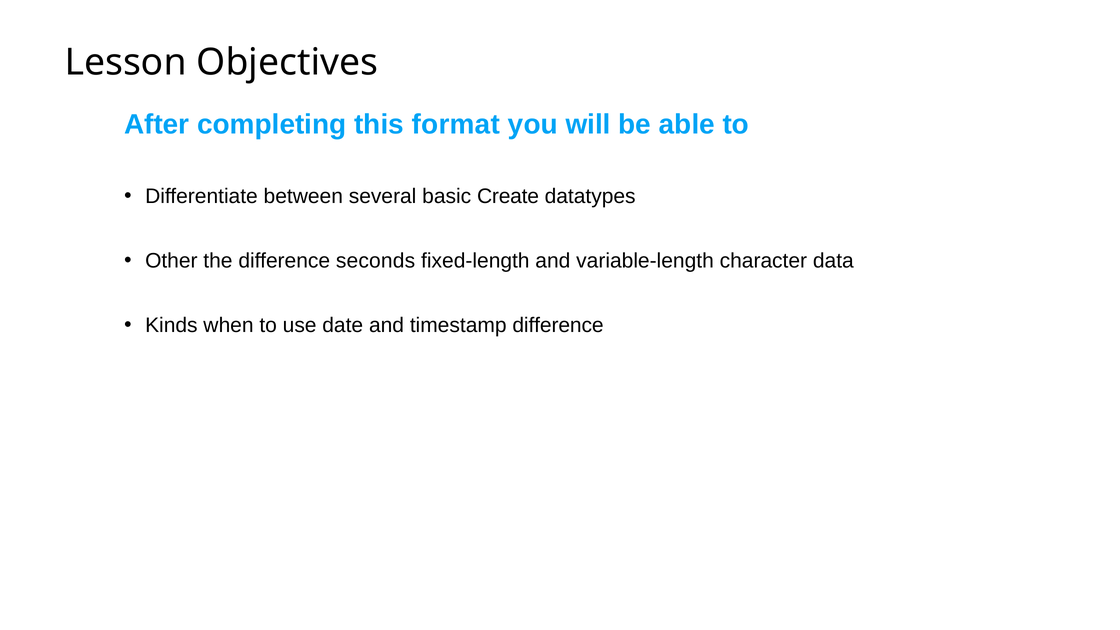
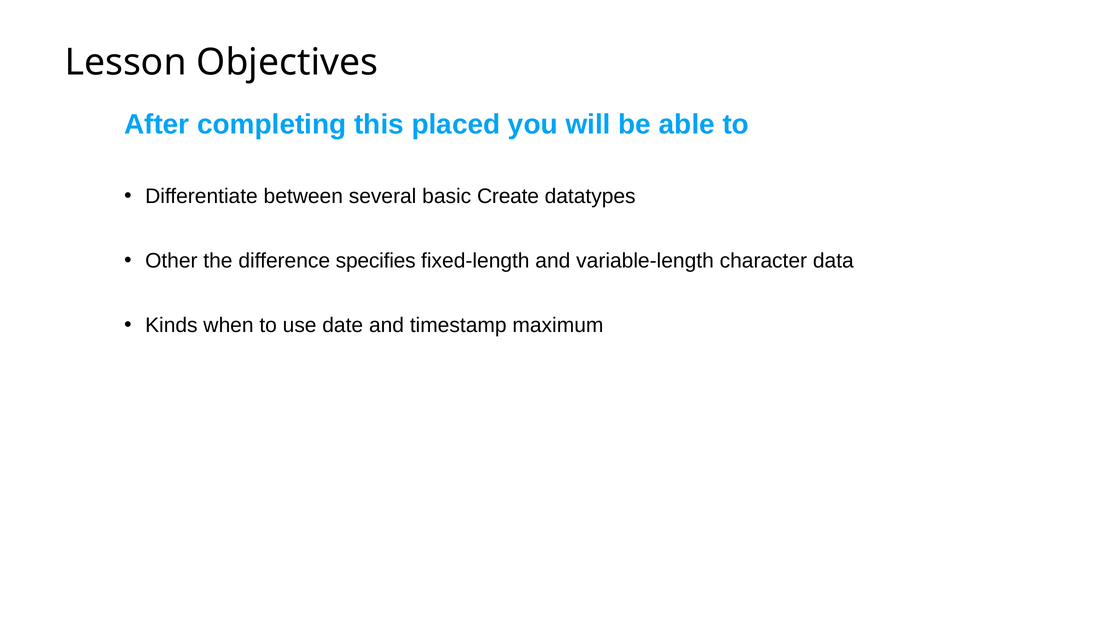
format: format -> placed (456, 124)
seconds: seconds -> specifies (376, 261)
timestamp difference: difference -> maximum (558, 325)
